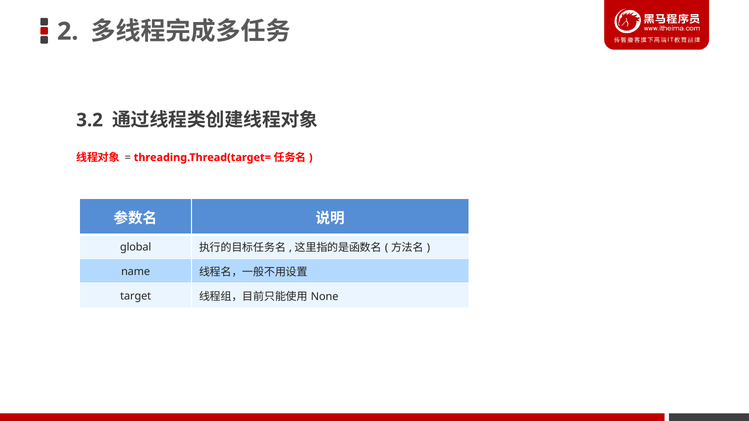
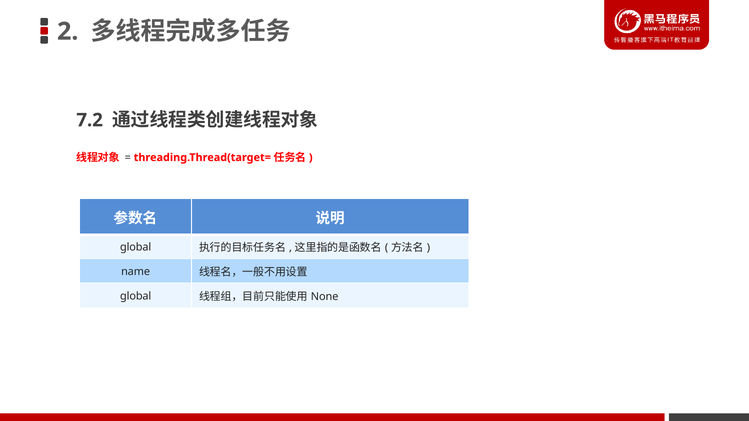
3.2: 3.2 -> 7.2 (90, 120)
target: target -> global (136, 296)
